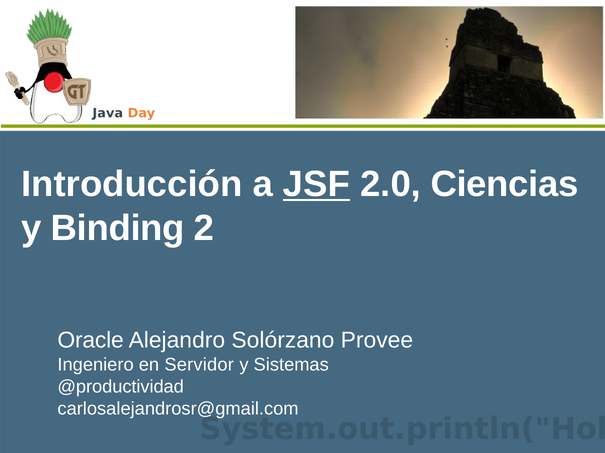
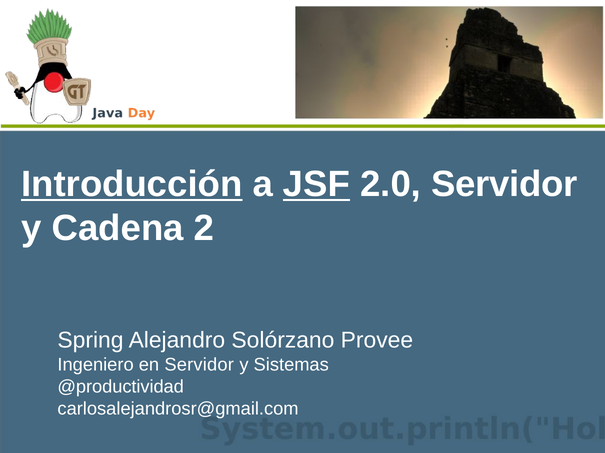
Introducción underline: none -> present (132, 185)
2.0 Ciencias: Ciencias -> Servidor (504, 185)
Binding: Binding -> Cadena (118, 228)
Oracle: Oracle -> Spring (91, 341)
